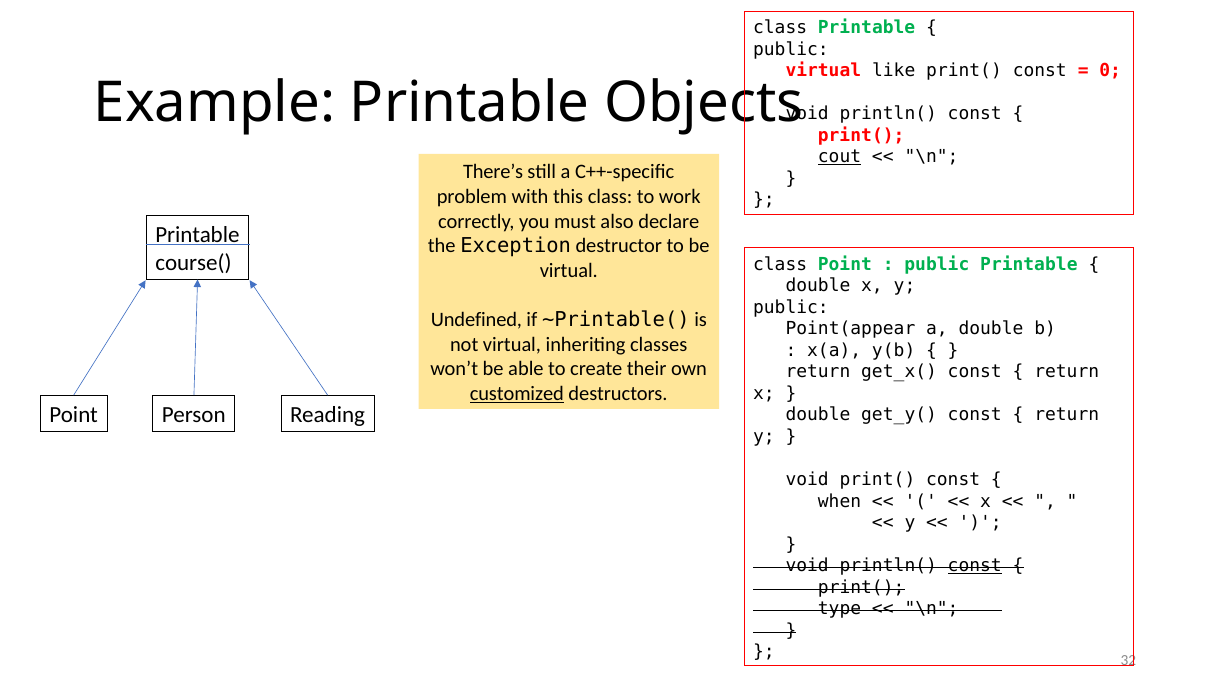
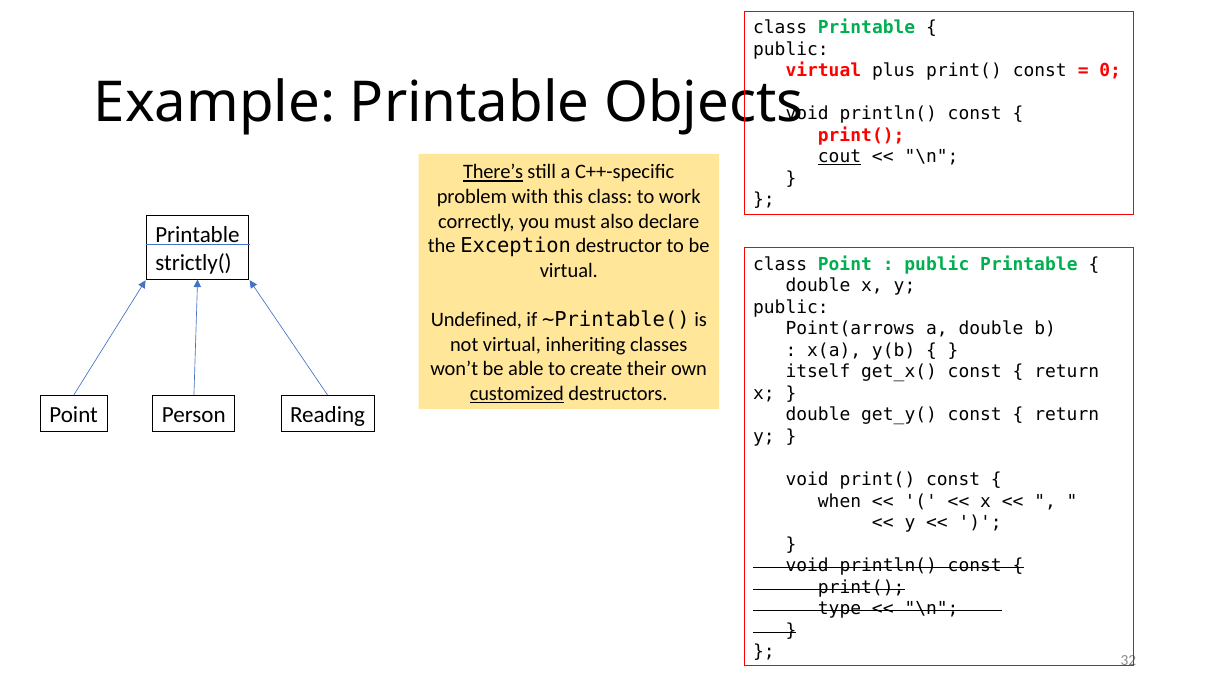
like: like -> plus (894, 71)
There’s underline: none -> present (493, 172)
course(: course( -> strictly( (193, 263)
Point(appear: Point(appear -> Point(arrows (850, 329)
return: return -> itself (818, 372)
const underline: present -> none (975, 566)
